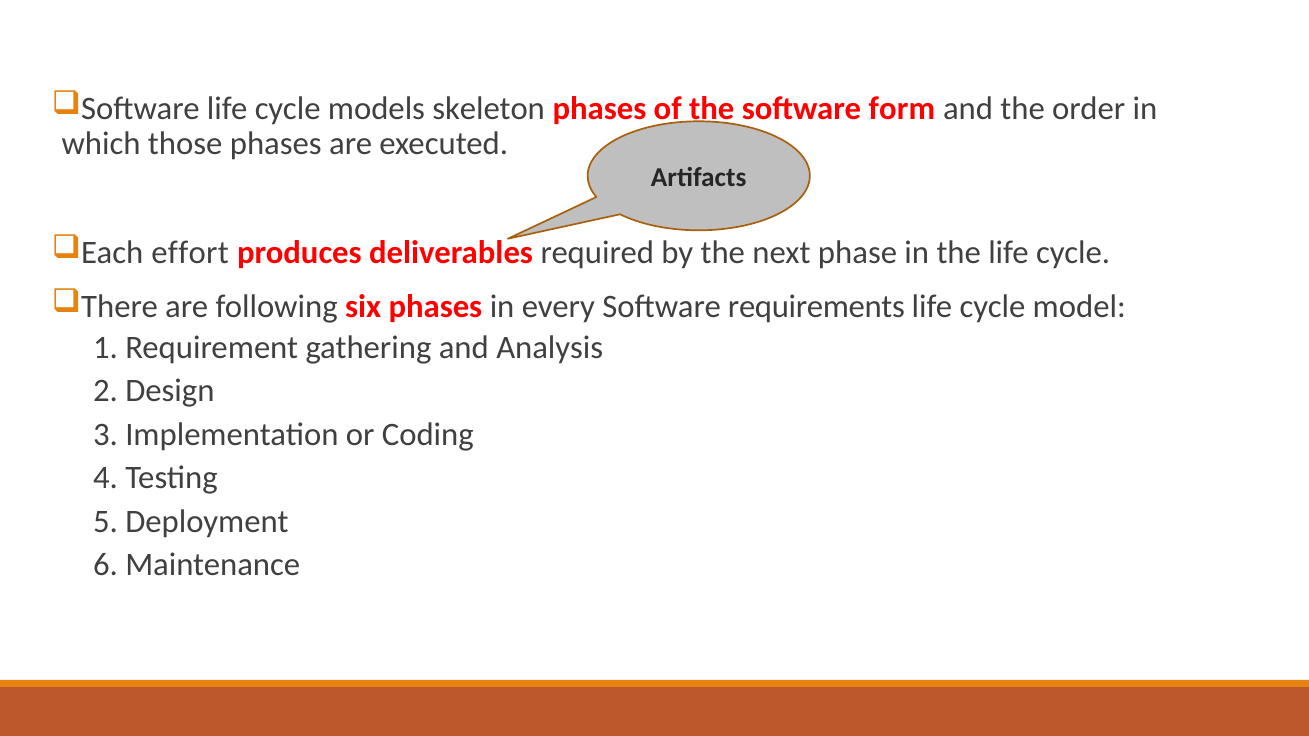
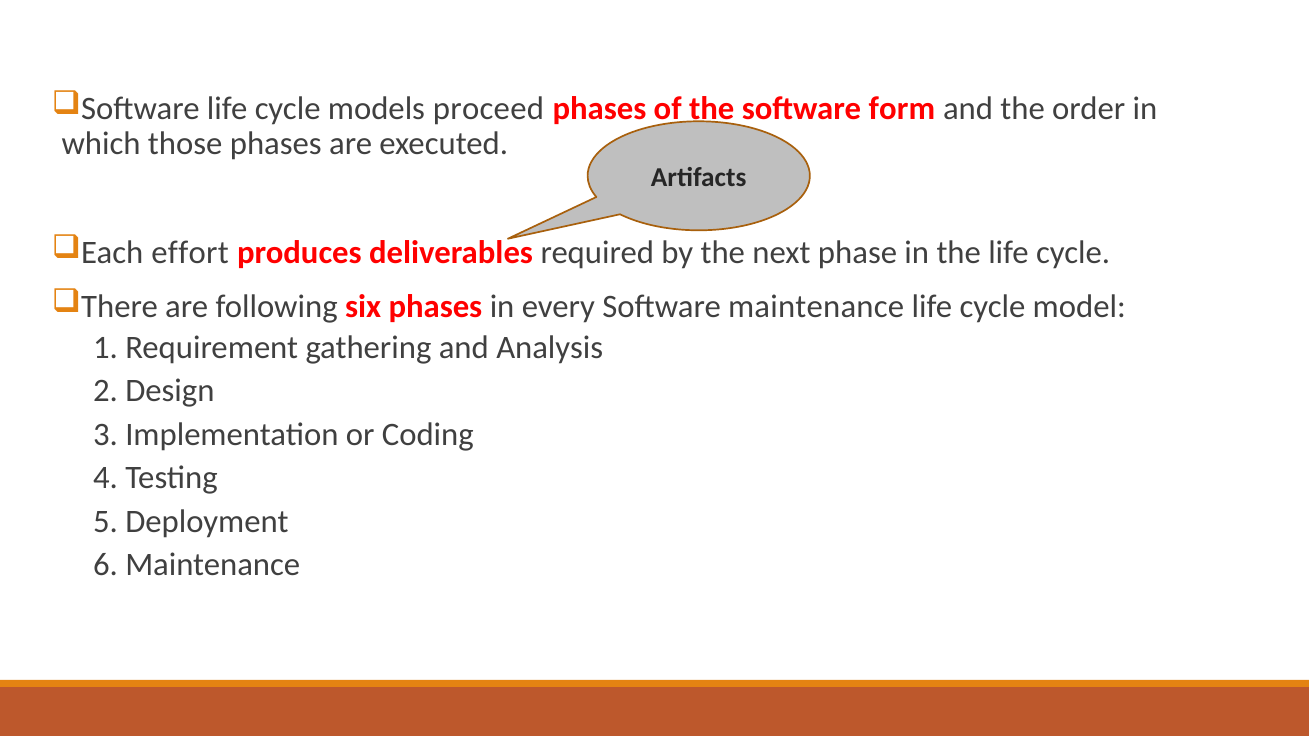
skeleton: skeleton -> proceed (488, 108)
Software requirements: requirements -> maintenance (816, 307)
